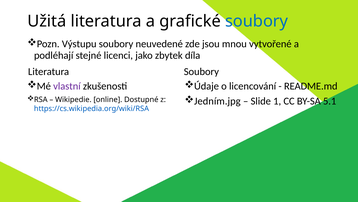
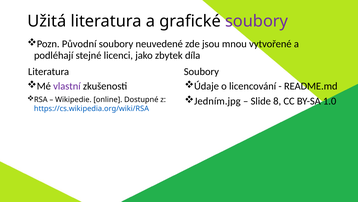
soubory colour: blue -> purple (257, 21)
Výstupu: Výstupu -> Původní (79, 44)
1: 1 -> 8 (277, 101)
5.1: 5.1 -> 1.0 (330, 101)
